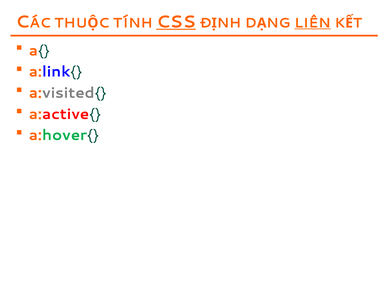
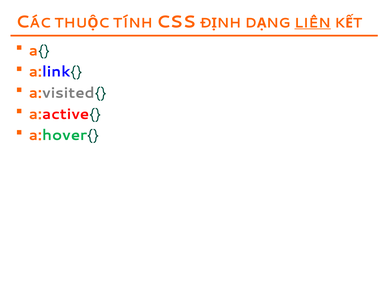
CSS underline: present -> none (176, 22)
